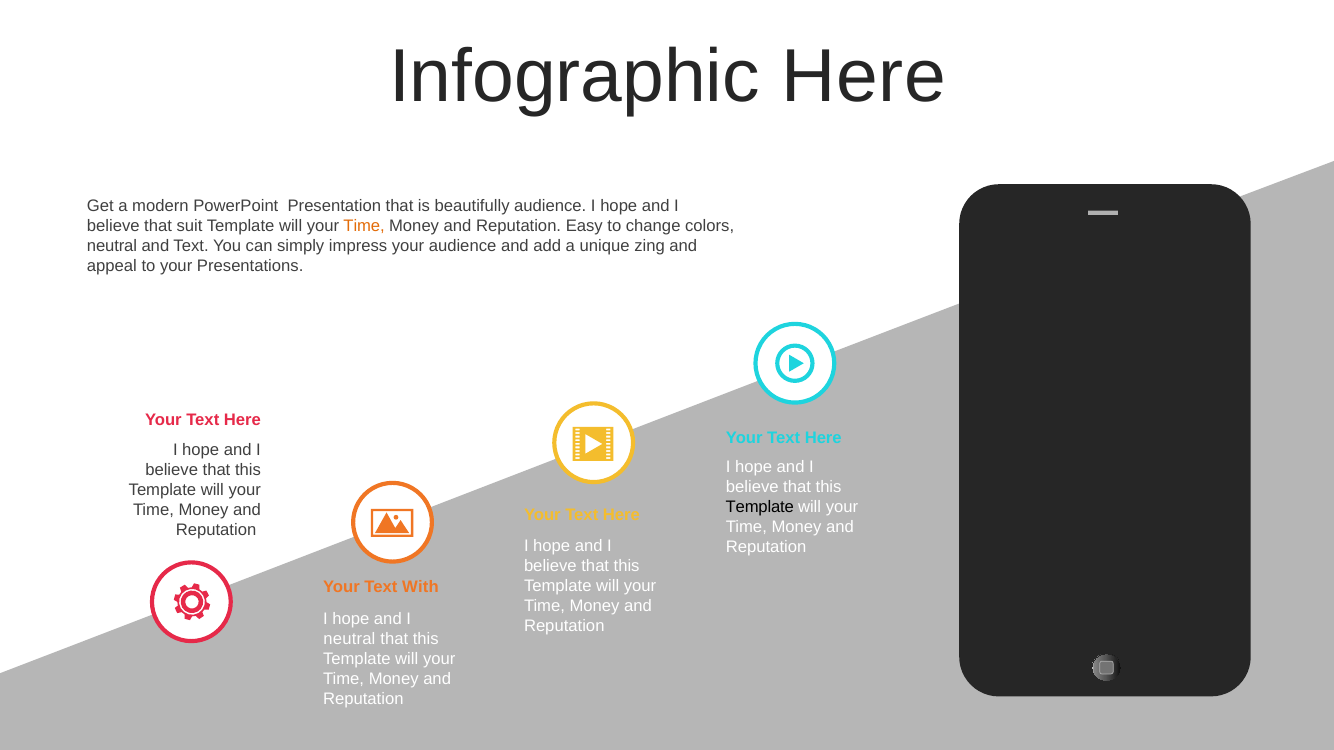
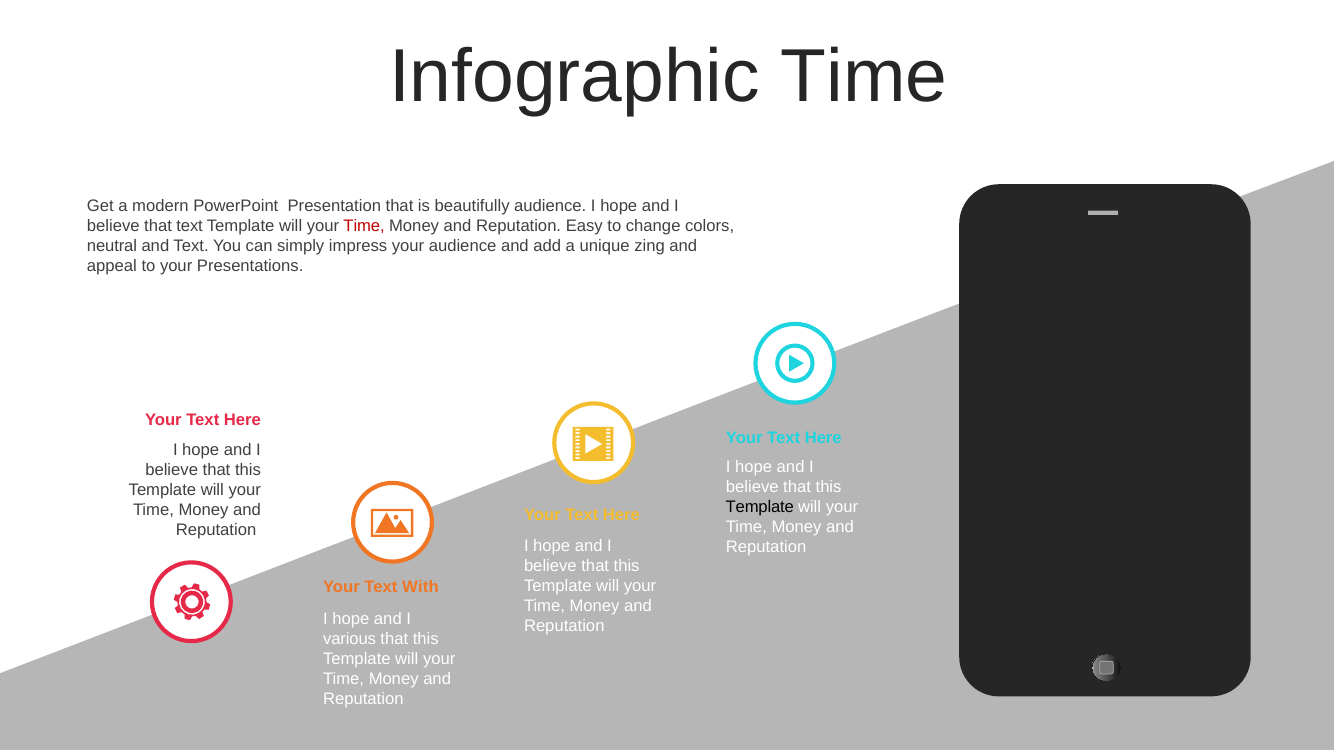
Infographic Here: Here -> Time (864, 76)
that suit: suit -> text (190, 226)
Time colour: orange -> red (364, 226)
neutral: neutral -> various (350, 639)
